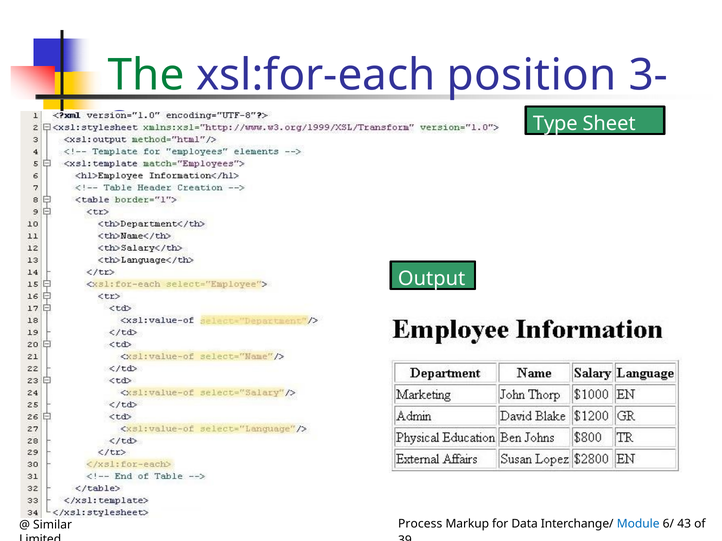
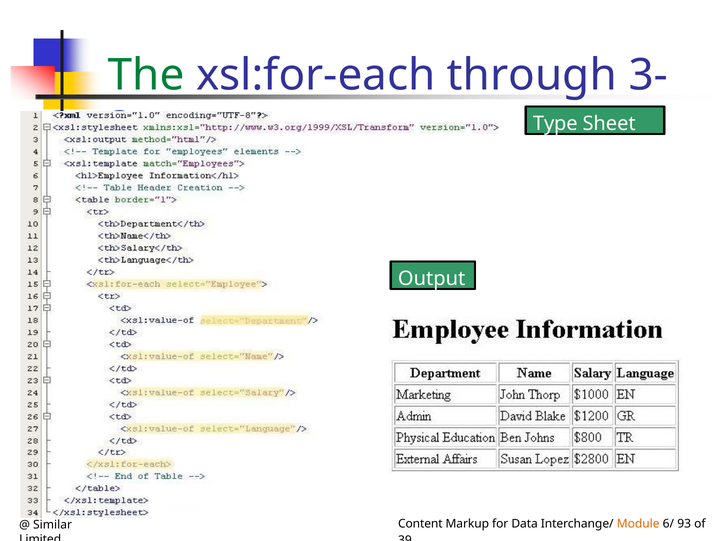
position: position -> through (532, 75)
Process: Process -> Content (420, 524)
Module colour: blue -> orange (638, 524)
43: 43 -> 93 (684, 524)
